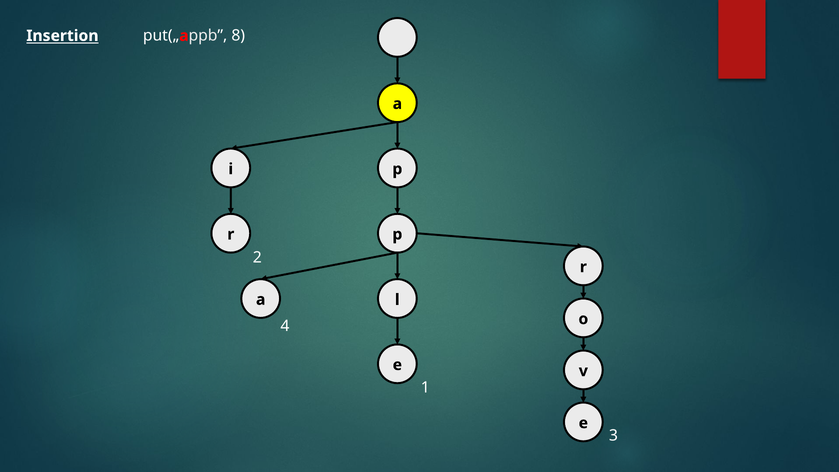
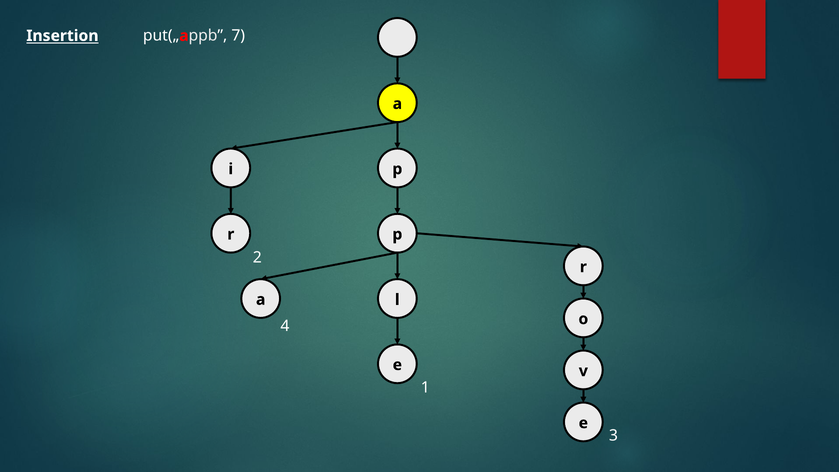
8: 8 -> 7 (238, 36)
